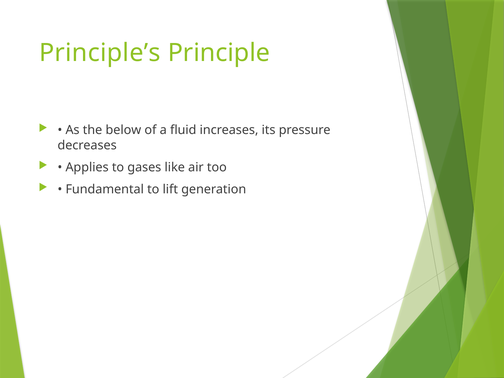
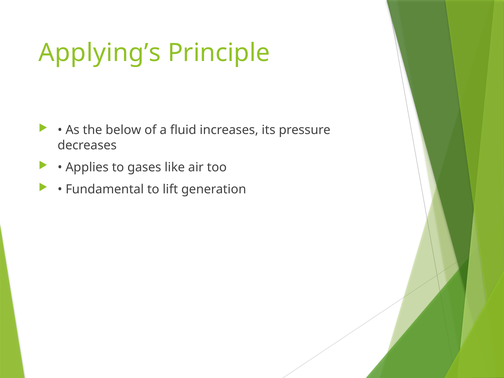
Principle’s: Principle’s -> Applying’s (100, 53)
